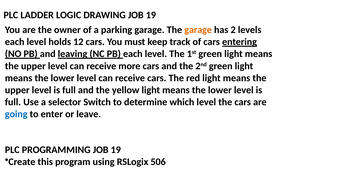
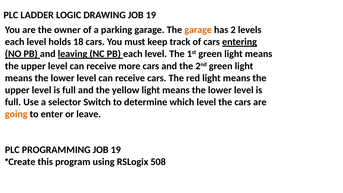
12: 12 -> 18 (78, 42)
going colour: blue -> orange (16, 114)
506: 506 -> 508 (158, 162)
